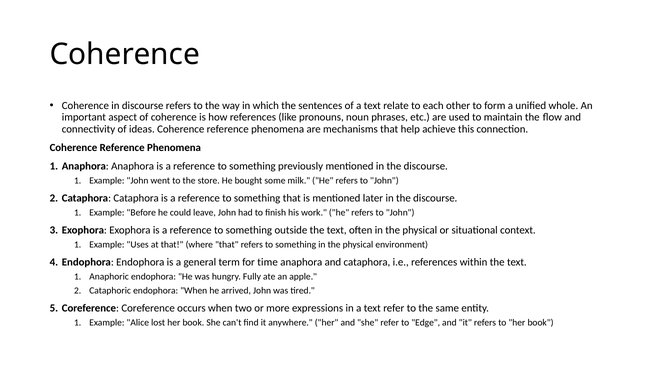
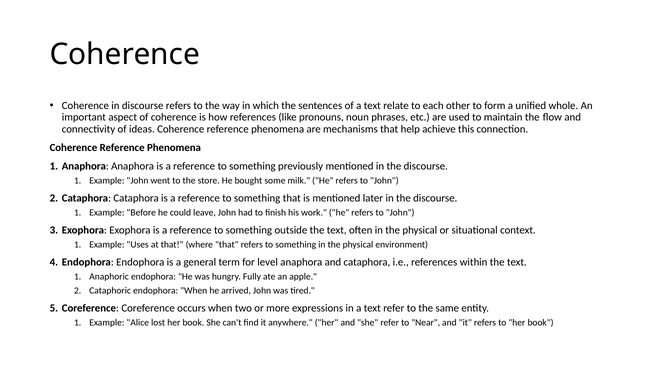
time: time -> level (268, 263)
Edge: Edge -> Near (426, 323)
